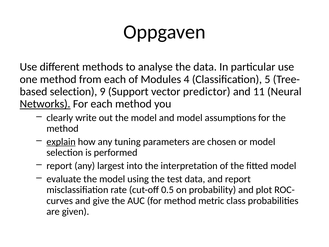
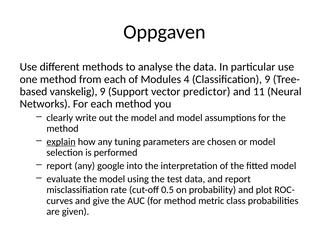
Classification 5: 5 -> 9 (267, 79)
selection: selection -> vanskelig (74, 92)
Networks underline: present -> none (45, 104)
largest: largest -> google (111, 166)
